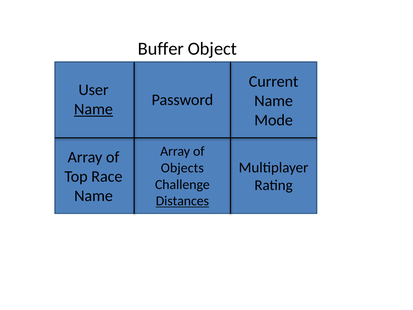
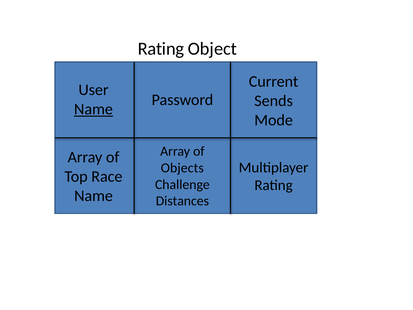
Buffer: Buffer -> Rating (161, 49)
Name: Name -> Sends (274, 101)
Distances underline: present -> none (182, 201)
